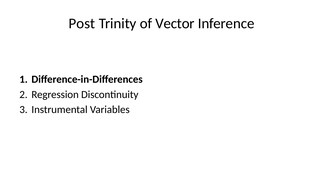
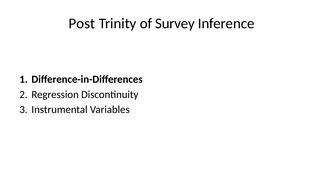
Vector: Vector -> Survey (175, 23)
